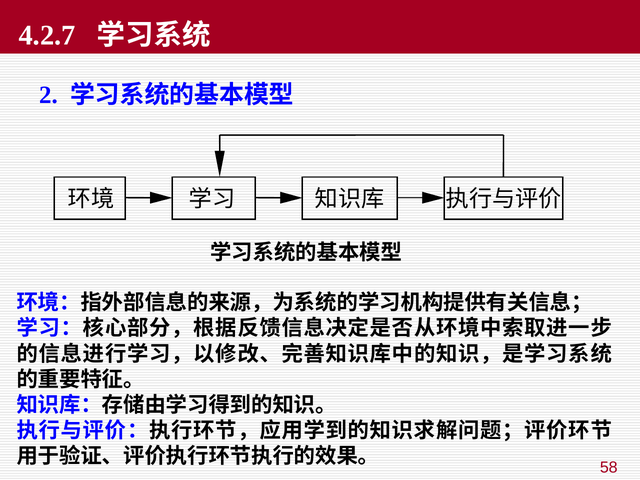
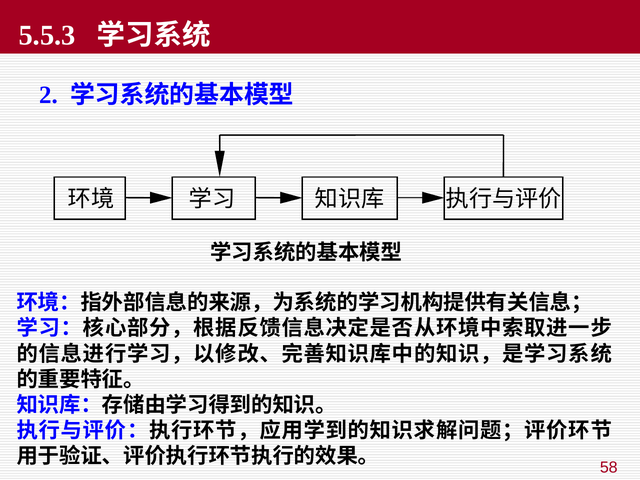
4.2.7: 4.2.7 -> 5.5.3 (47, 35)
